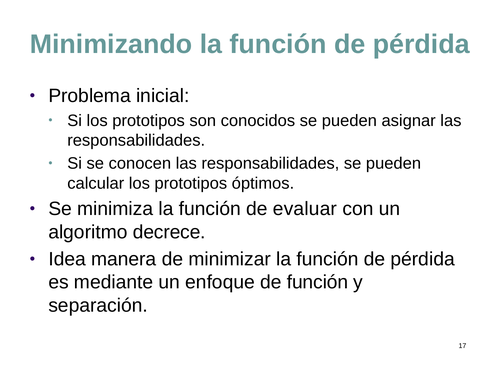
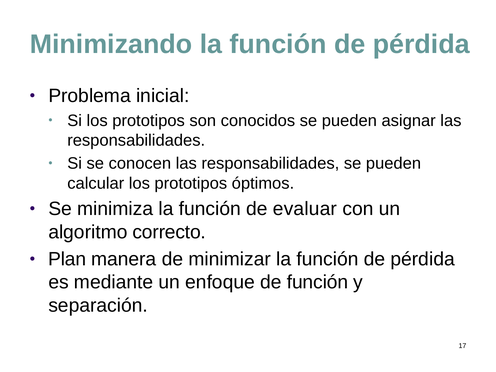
decrece: decrece -> correcto (169, 232)
Idea: Idea -> Plan (67, 259)
